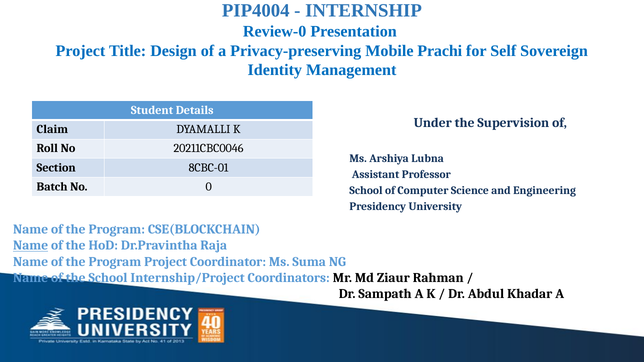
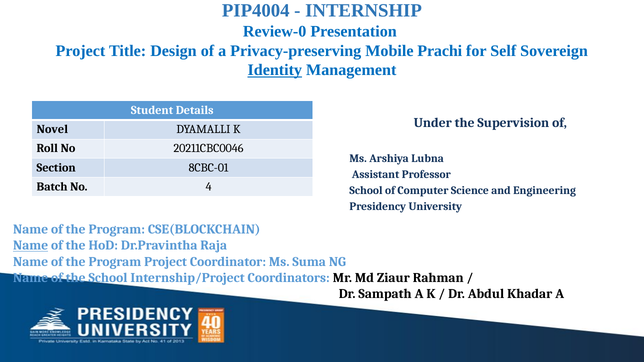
Identity underline: none -> present (275, 70)
Claim: Claim -> Novel (52, 129)
0: 0 -> 4 (209, 187)
